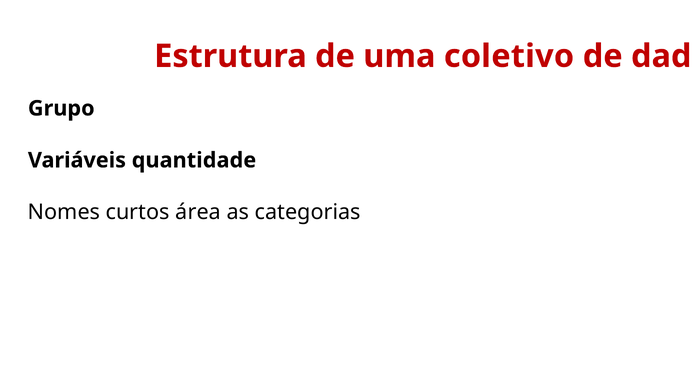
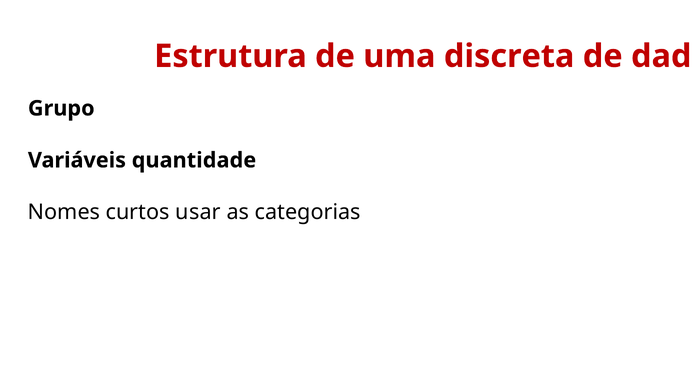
coletivo: coletivo -> discreta (509, 56)
área: área -> usar (198, 212)
